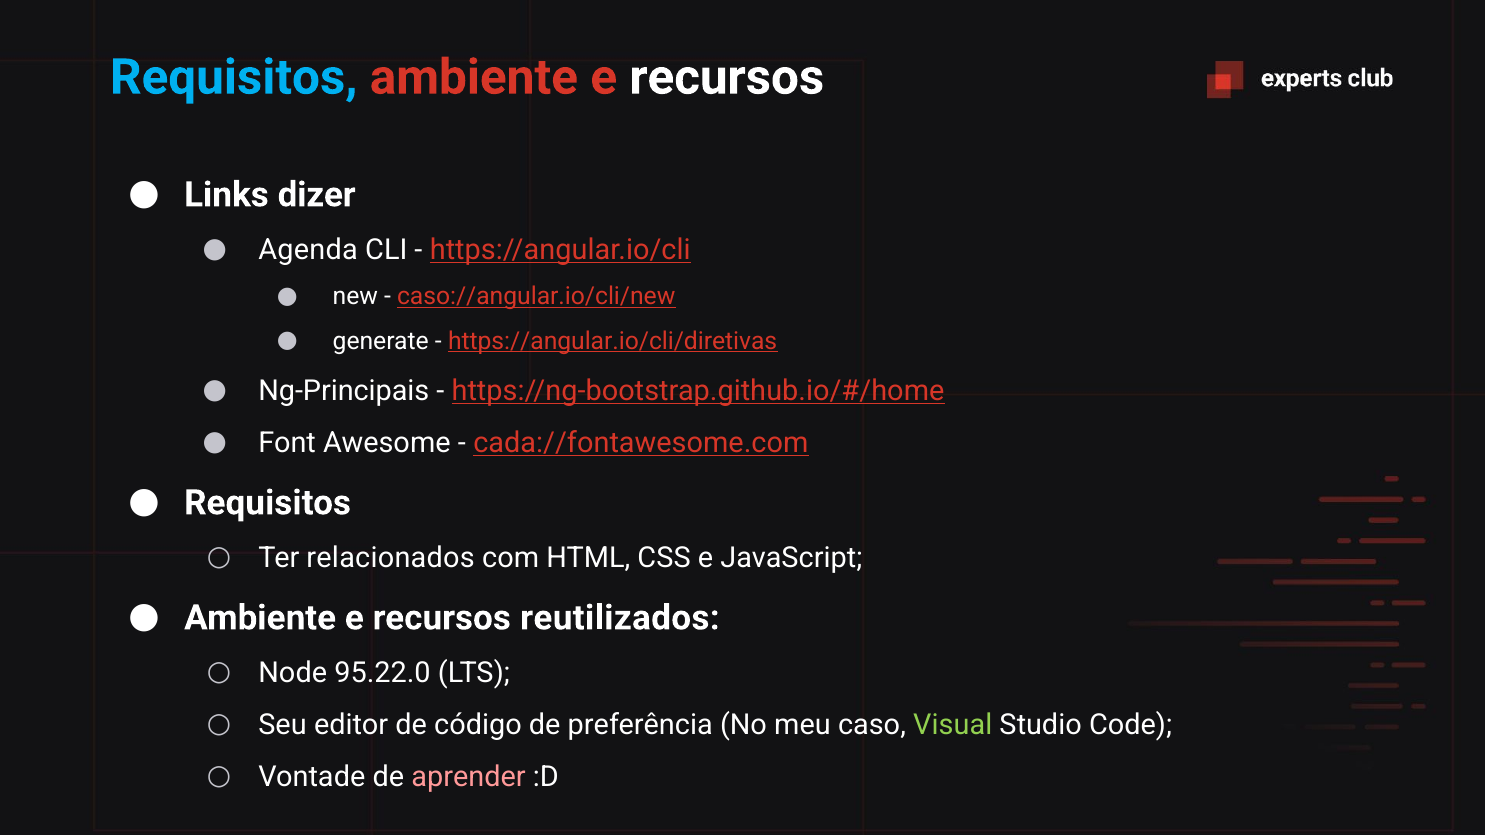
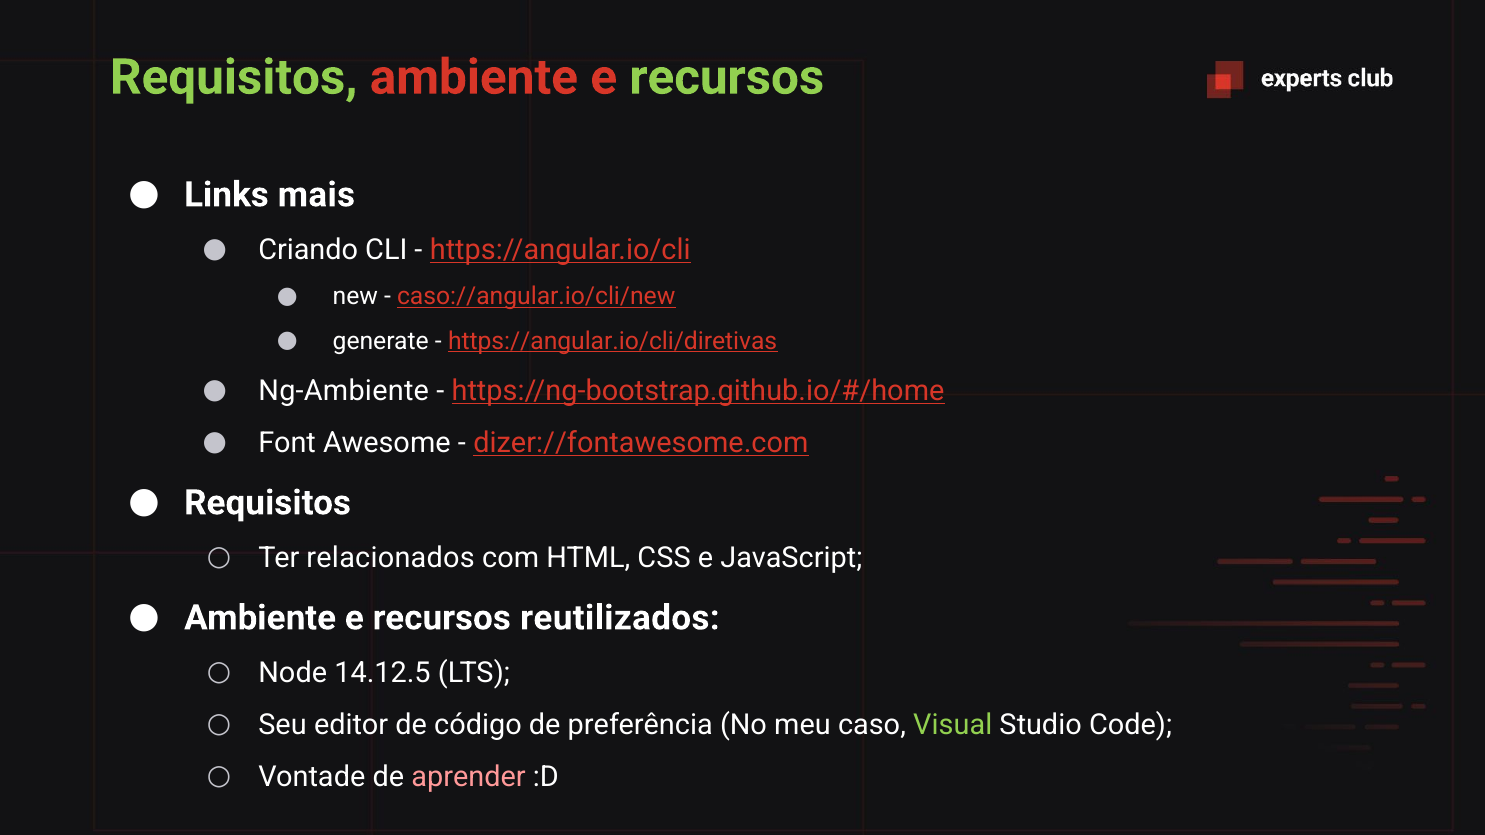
Requisitos colour: light blue -> light green (234, 77)
recursos colour: white -> light green (727, 77)
dizer: dizer -> mais (316, 195)
Agenda: Agenda -> Criando (308, 250)
Ng-Principais: Ng-Principais -> Ng-Ambiente (344, 391)
cada://fontawesome.com: cada://fontawesome.com -> dizer://fontawesome.com (641, 443)
95.22.0: 95.22.0 -> 14.12.5 (382, 673)
